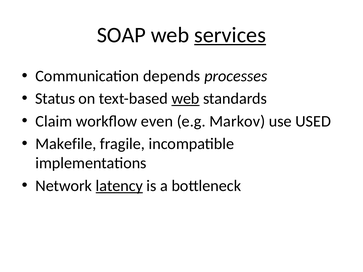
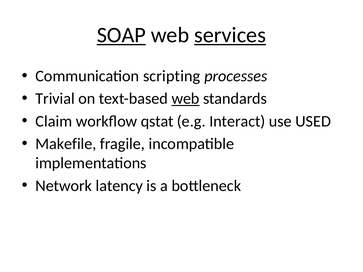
SOAP underline: none -> present (121, 35)
depends: depends -> scripting (172, 76)
Status: Status -> Trivial (55, 99)
even: even -> qstat (157, 121)
Markov: Markov -> Interact (237, 121)
latency underline: present -> none (119, 186)
